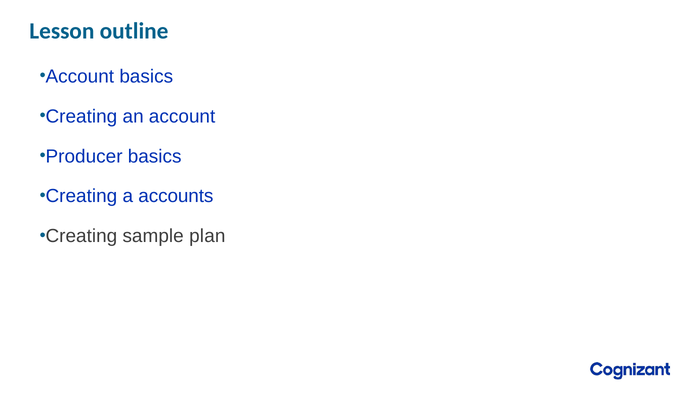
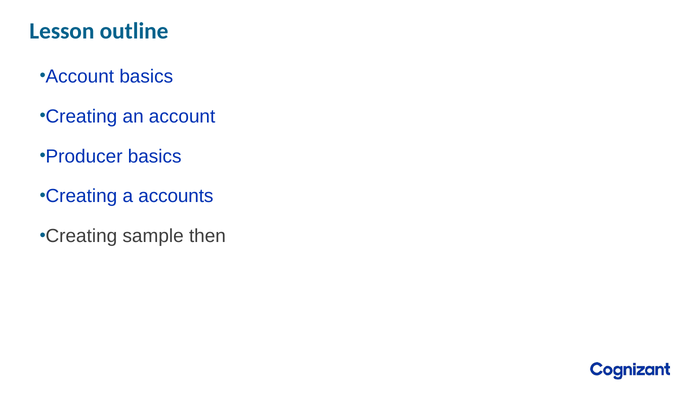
plan: plan -> then (207, 236)
